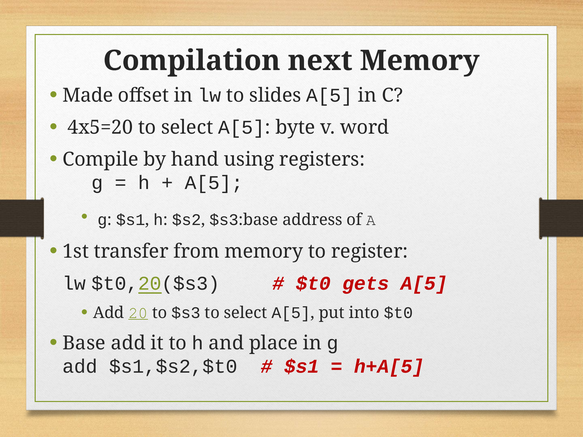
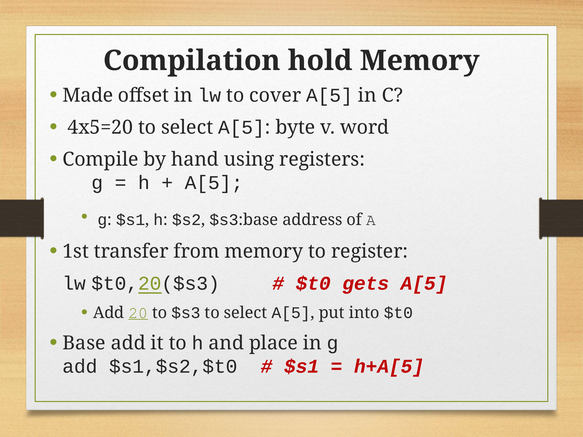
next: next -> hold (320, 61)
slides: slides -> cover (275, 96)
